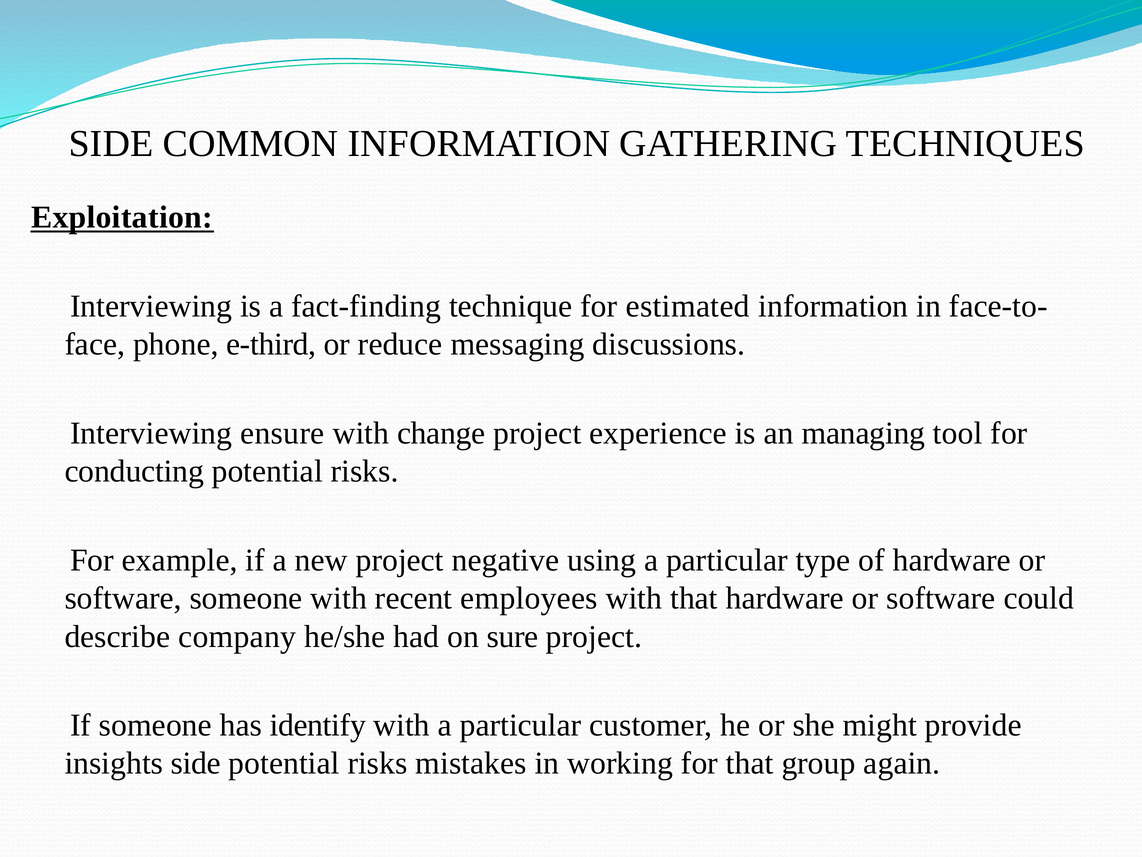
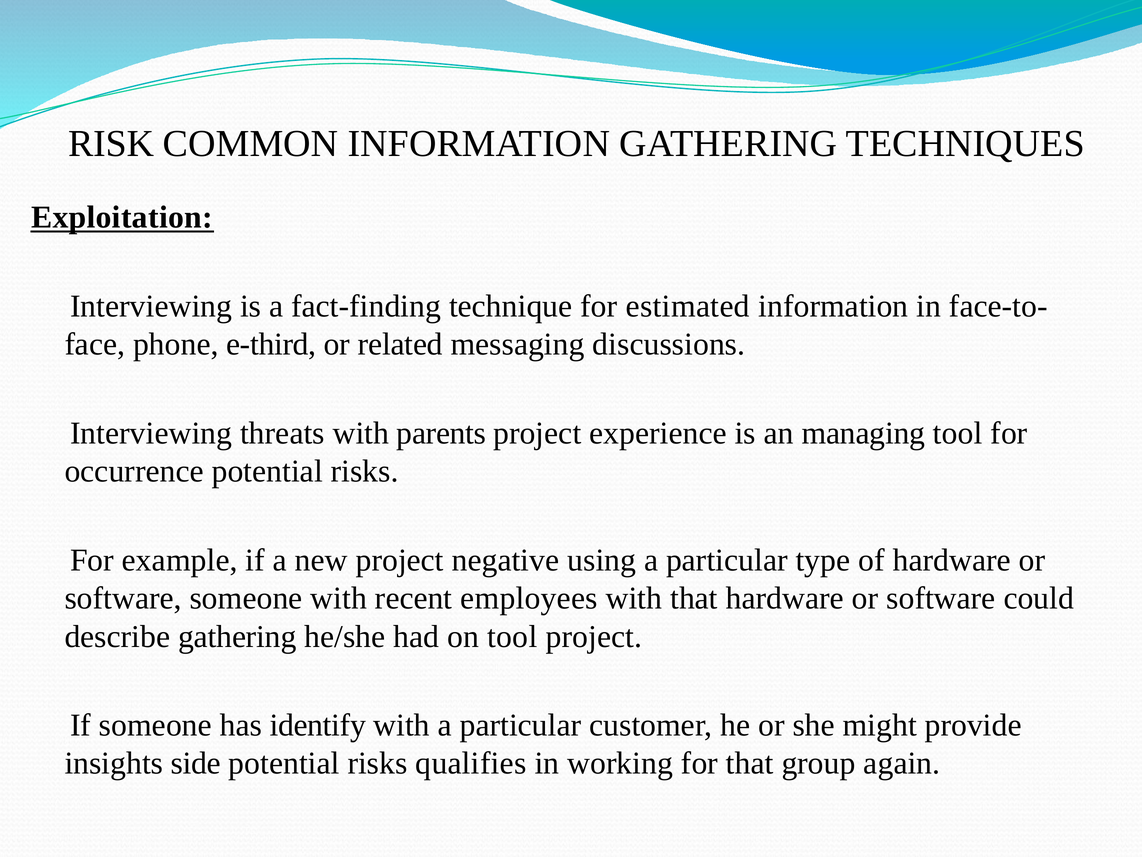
SIDE: SIDE -> RISK (111, 143)
reduce: reduce -> related (400, 344)
ensure: ensure -> threats (282, 433)
change: change -> parents (441, 433)
conducting: conducting -> occurrence (134, 471)
describe company: company -> gathering (237, 636)
on sure: sure -> tool (512, 636)
mistakes: mistakes -> qualifies (471, 763)
